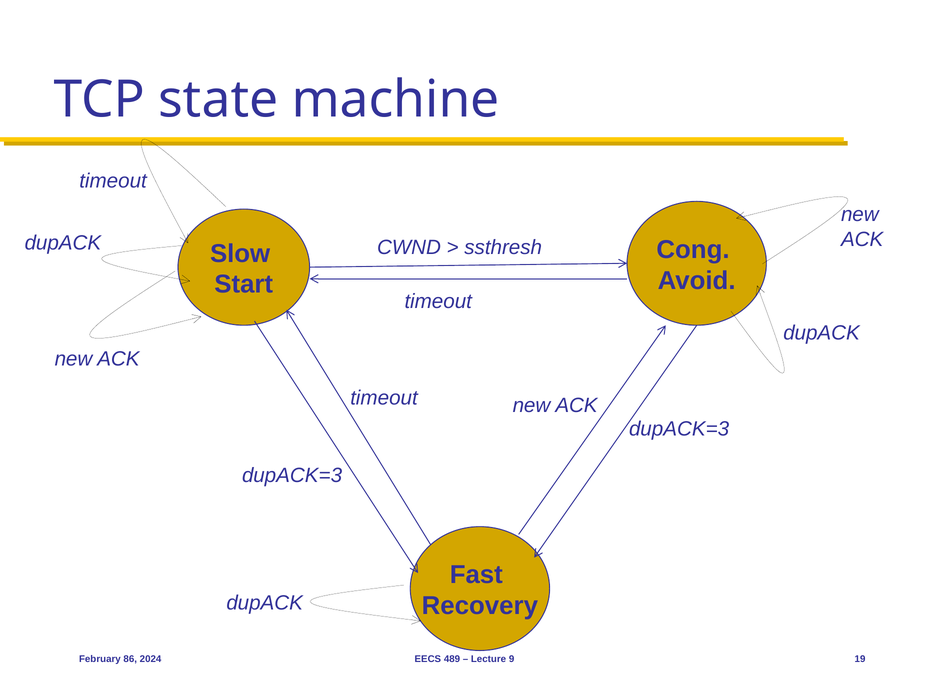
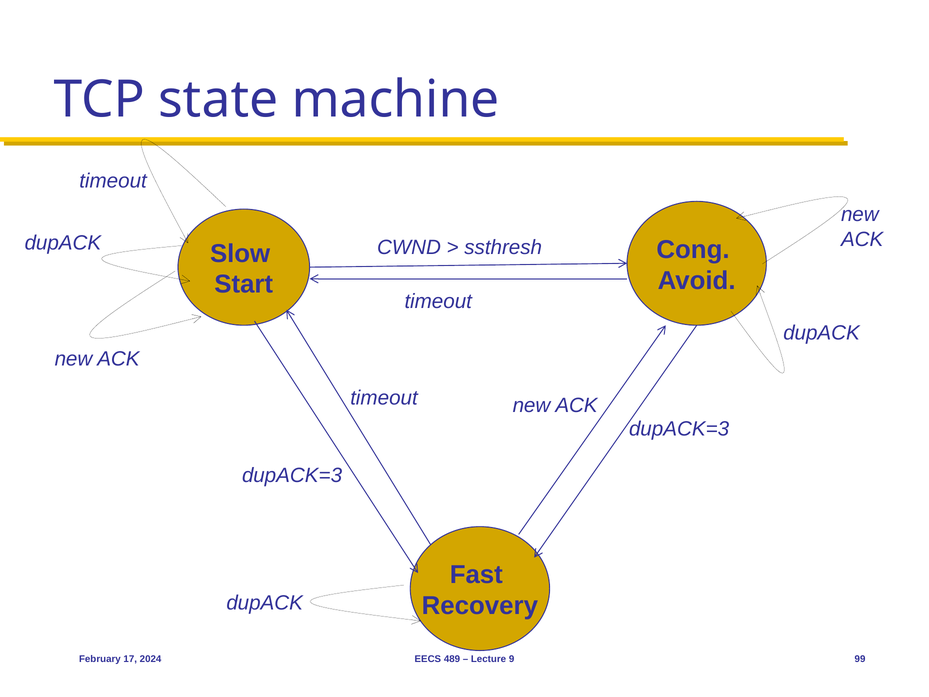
86: 86 -> 17 (130, 659)
19: 19 -> 99 (860, 659)
